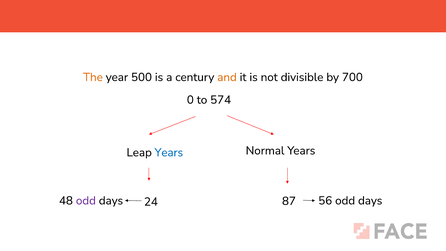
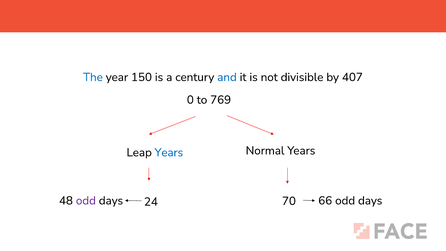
The colour: orange -> blue (93, 77)
500: 500 -> 150 (141, 77)
and colour: orange -> blue (227, 77)
700: 700 -> 407 (352, 77)
574: 574 -> 769 (221, 100)
56: 56 -> 66 (325, 200)
87: 87 -> 70 (289, 201)
